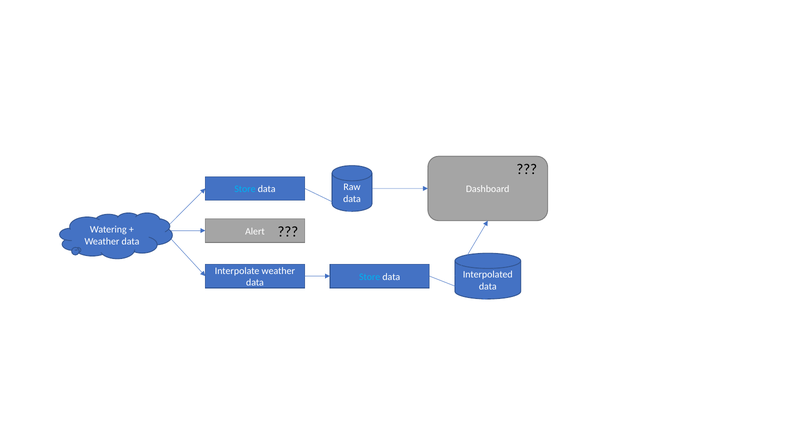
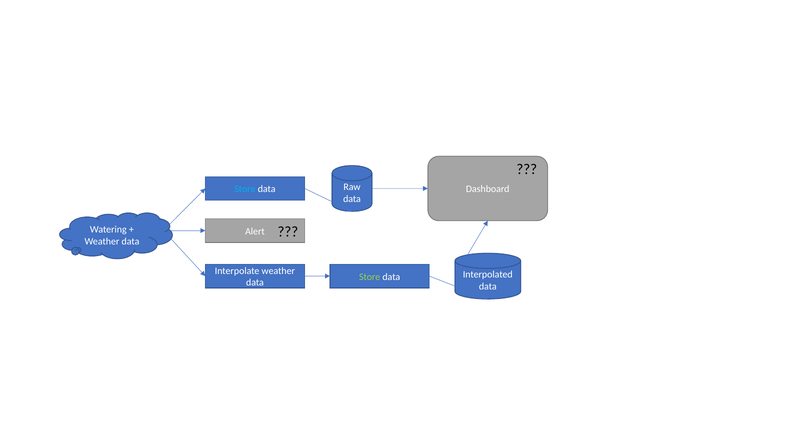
Store colour: light blue -> light green (370, 277)
